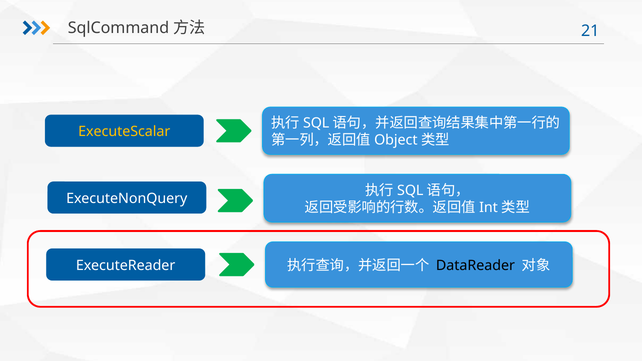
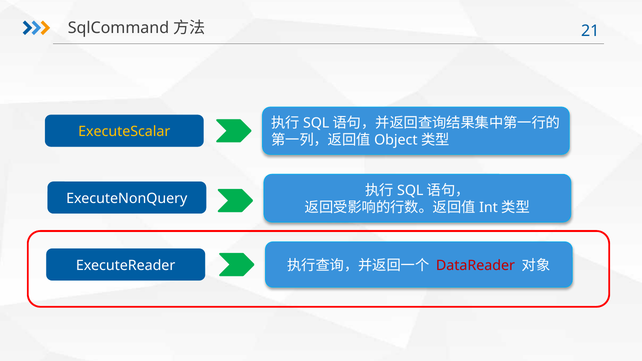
DataReader colour: black -> red (475, 266)
